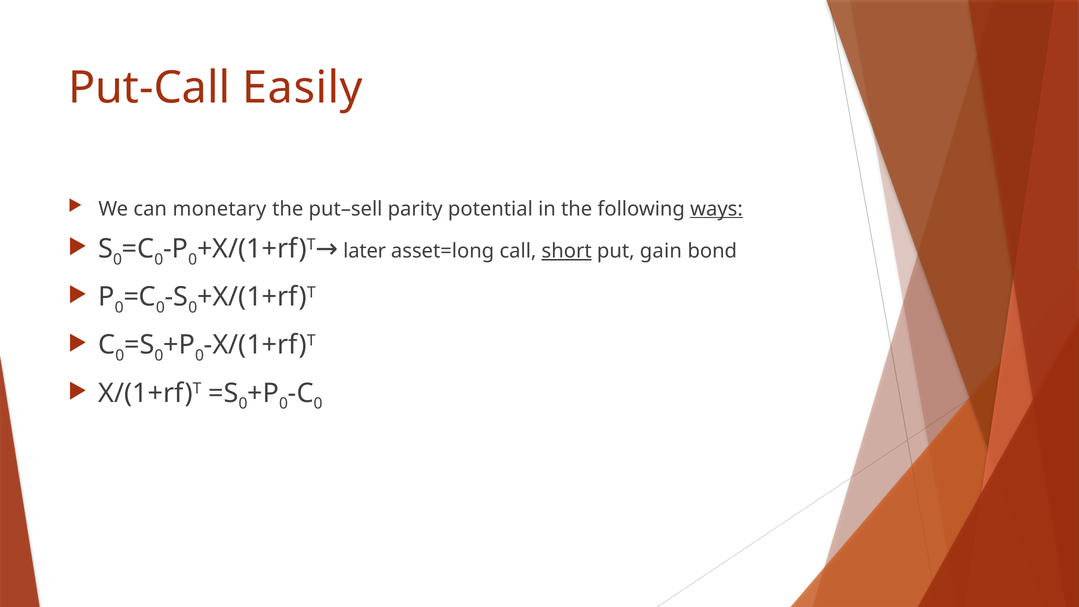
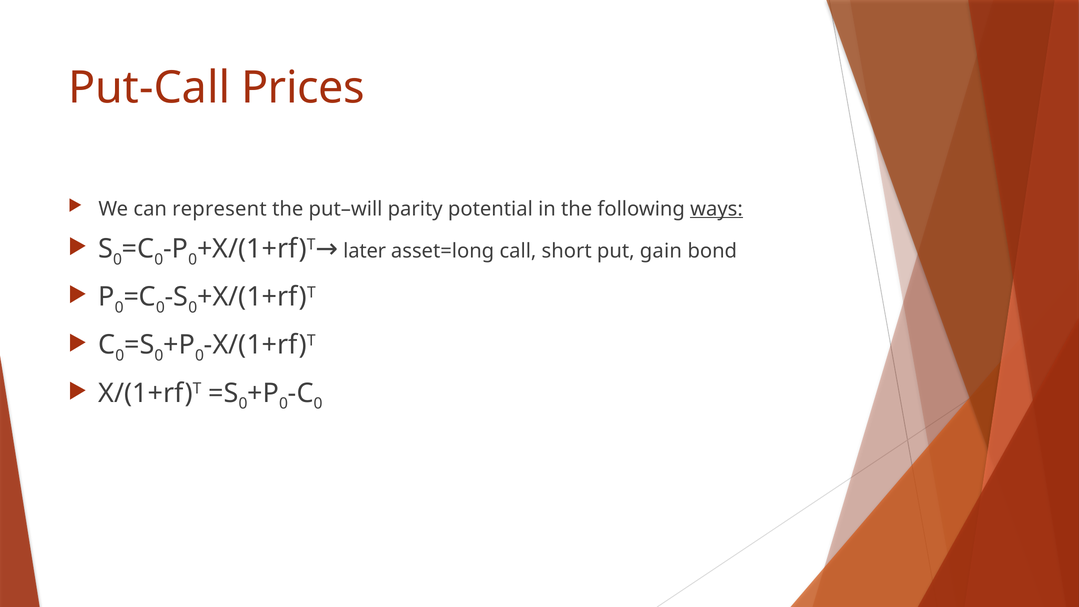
Easily: Easily -> Prices (303, 88)
monetary: monetary -> represent (219, 209)
put–sell: put–sell -> put–will (346, 209)
short underline: present -> none (567, 251)
